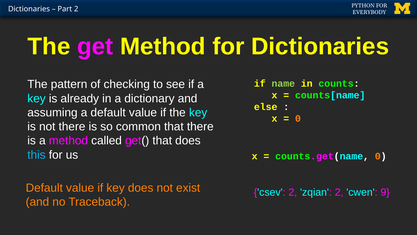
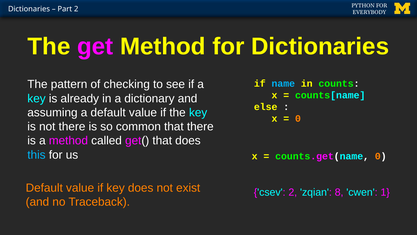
name colour: light green -> light blue (283, 83)
zqian 2: 2 -> 8 (339, 192)
9: 9 -> 1 (385, 192)
